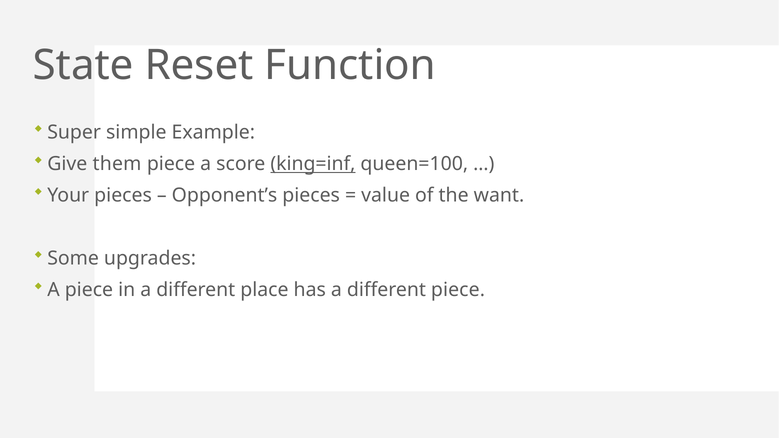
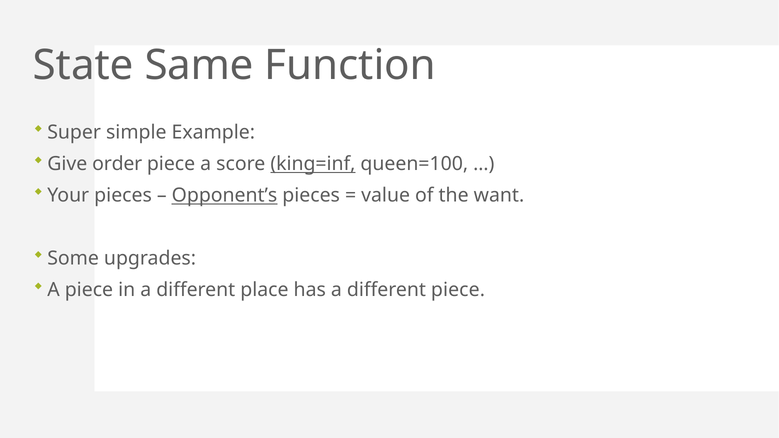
Reset: Reset -> Same (199, 65)
them: them -> order (117, 164)
Opponent’s underline: none -> present (225, 196)
